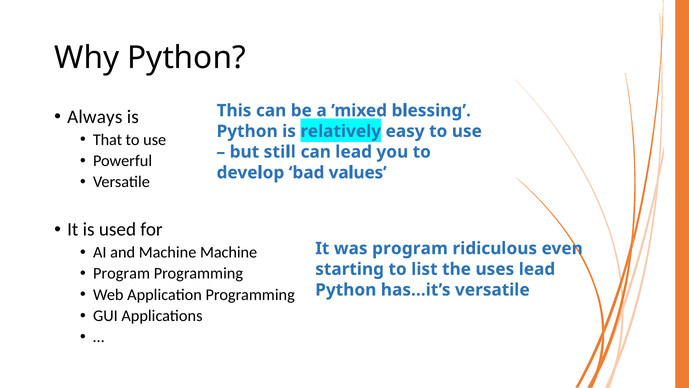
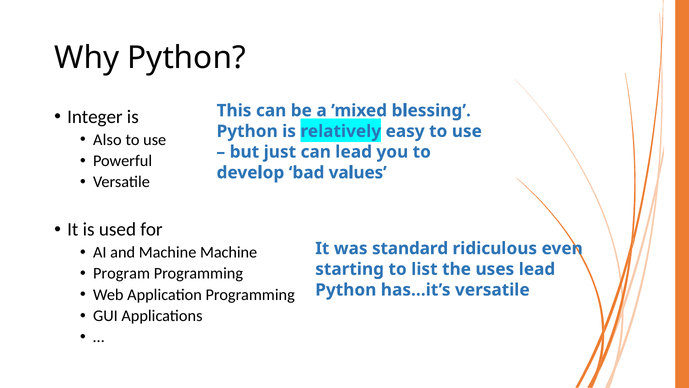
Always: Always -> Integer (95, 117)
That: That -> Also (107, 140)
still: still -> just (280, 152)
was program: program -> standard (410, 248)
